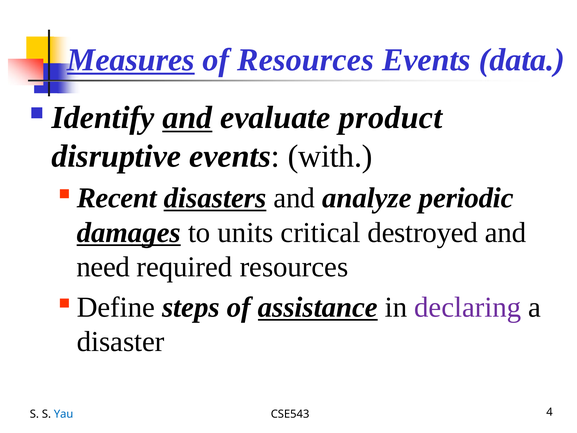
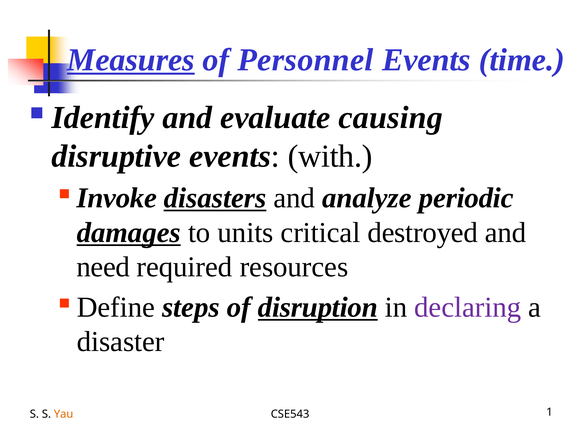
of Resources: Resources -> Personnel (305, 60)
data: data -> time (522, 60)
and underline: present -> none (187, 118)
product: product -> causing (391, 118)
Recent: Recent -> Invoke (117, 198)
assistance: assistance -> disruption (318, 307)
Yau colour: blue -> orange (64, 414)
4: 4 -> 1 (550, 412)
